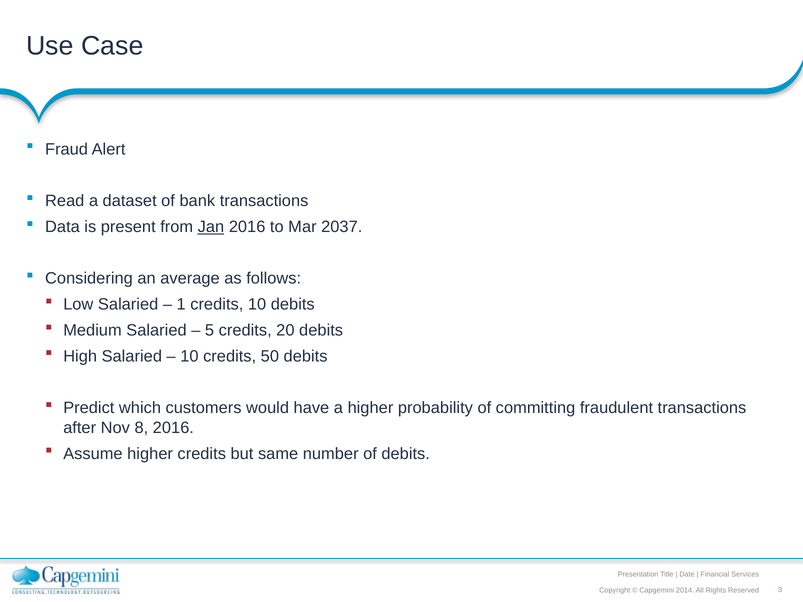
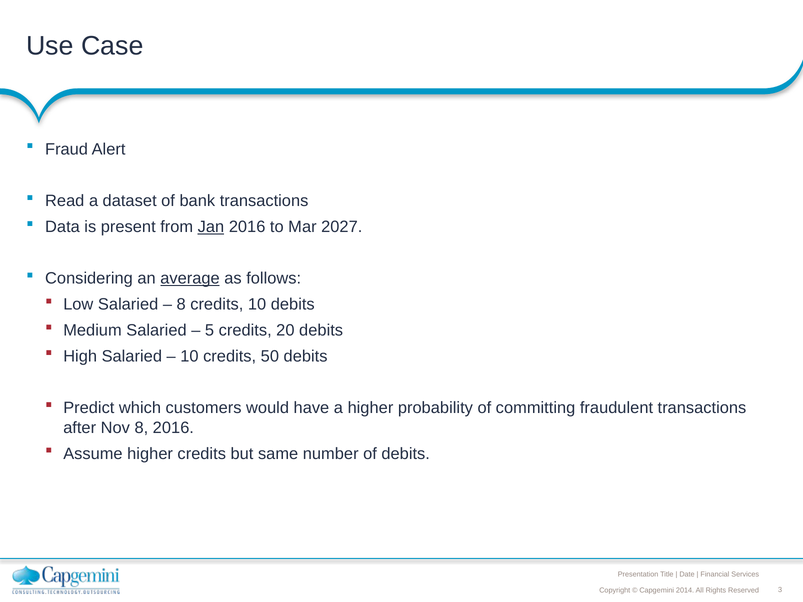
2037: 2037 -> 2027 (342, 227)
average underline: none -> present (190, 279)
1: 1 -> 8 (181, 305)
